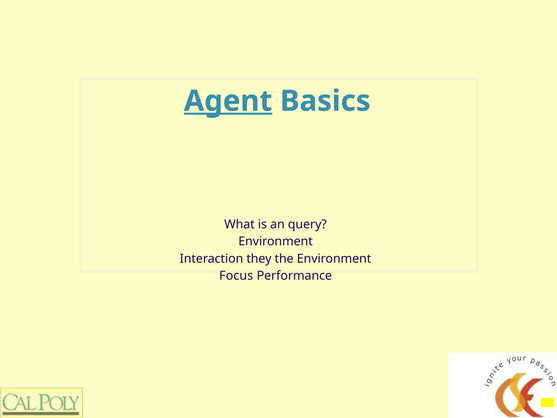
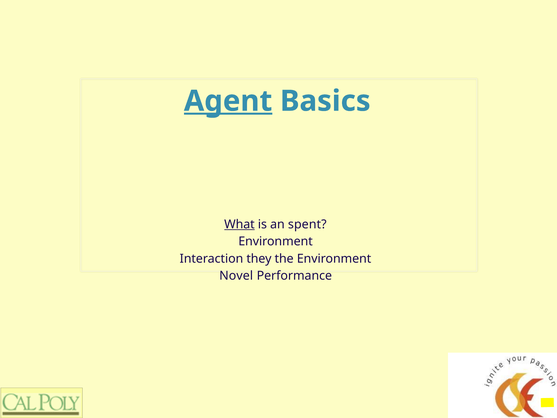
What underline: none -> present (239, 224)
query: query -> spent (307, 224)
Focus: Focus -> Novel (236, 276)
